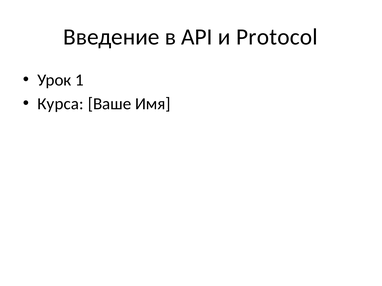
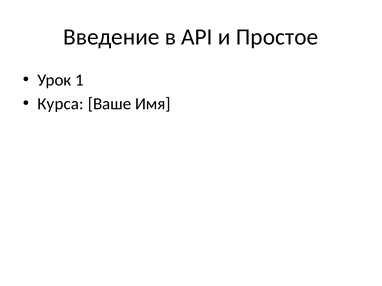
Protocol: Protocol -> Простое (277, 37)
